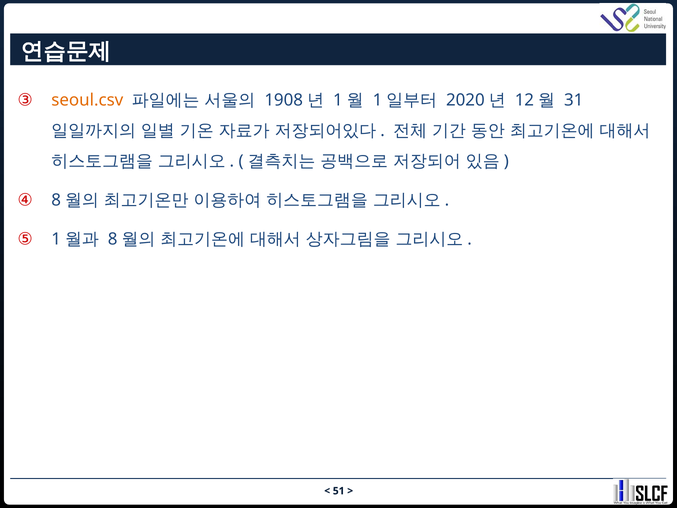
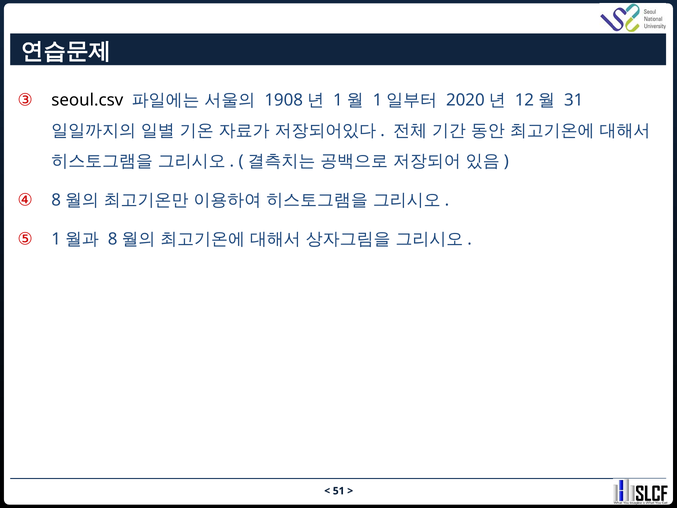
seoul.csv colour: orange -> black (87, 100)
